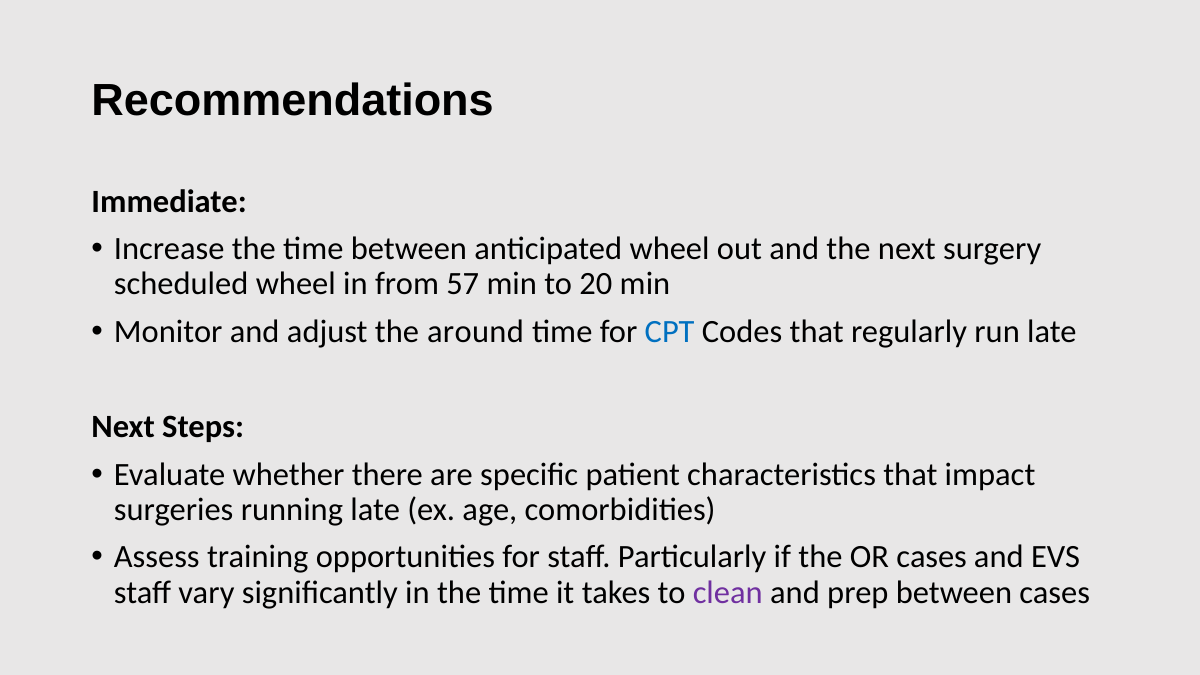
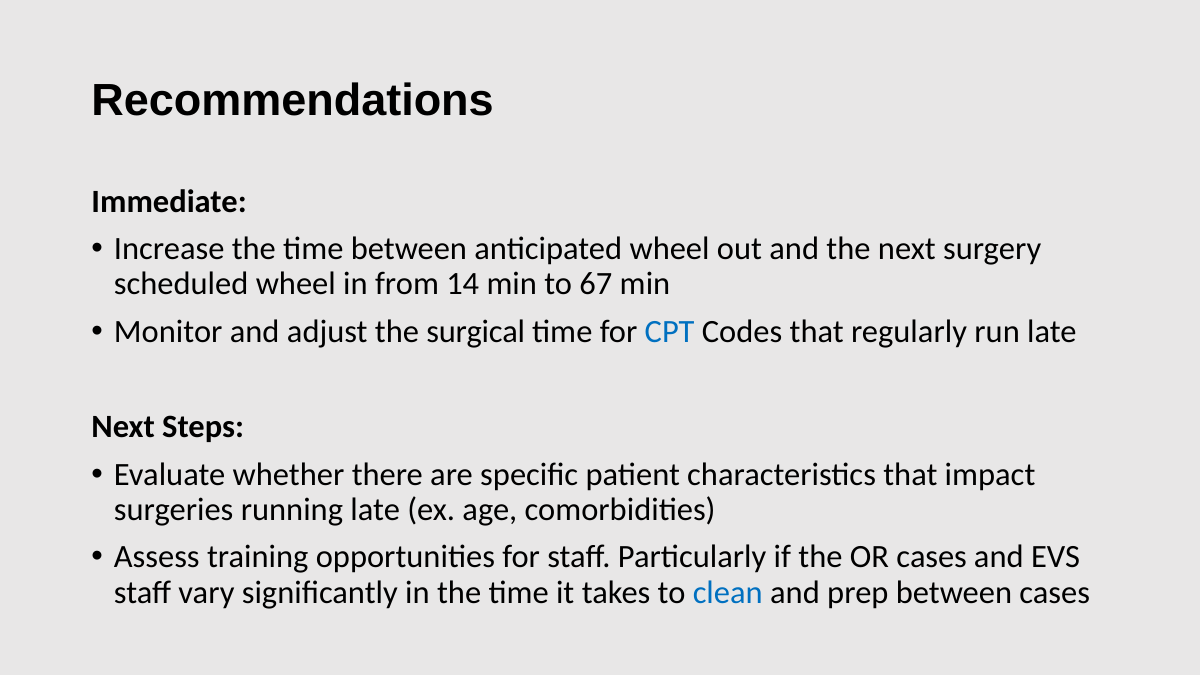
57: 57 -> 14 (463, 284)
20: 20 -> 67 (596, 284)
around: around -> surgical (476, 332)
clean colour: purple -> blue (728, 592)
